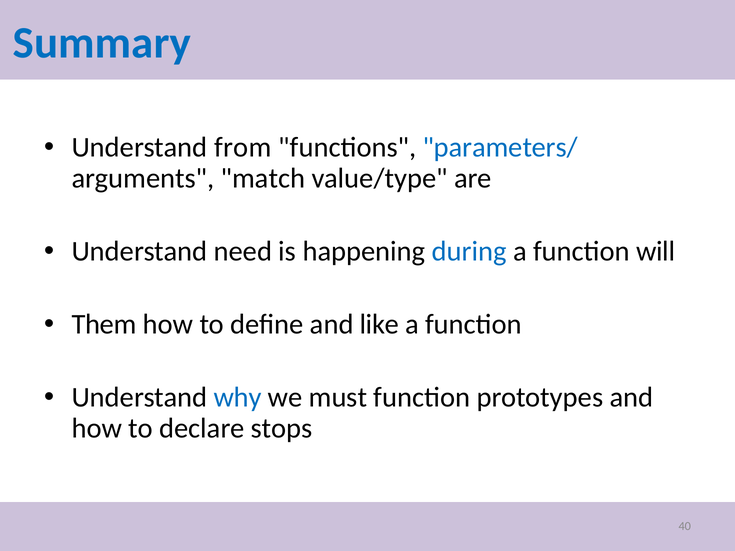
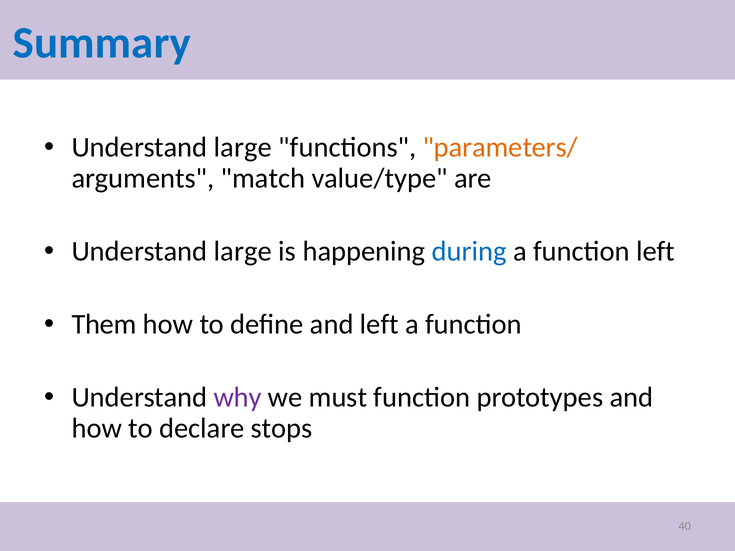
from: from -> large (243, 148)
parameters/ colour: blue -> orange (500, 148)
need: need -> large (243, 251)
function will: will -> left (656, 251)
and like: like -> left (379, 324)
why colour: blue -> purple (238, 398)
